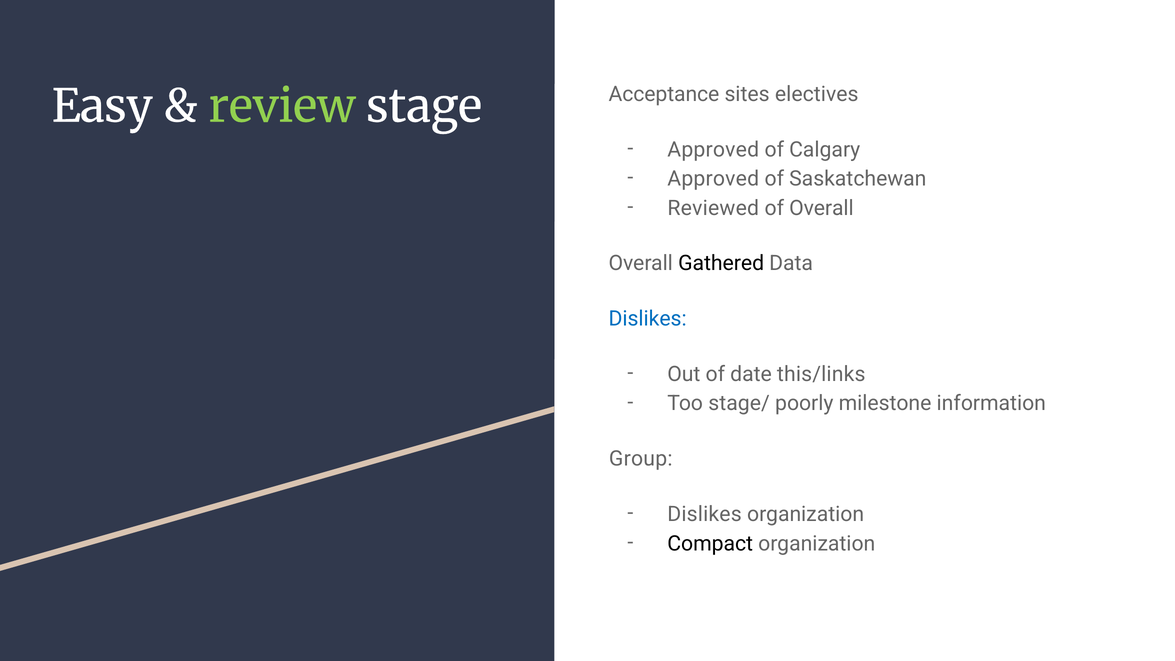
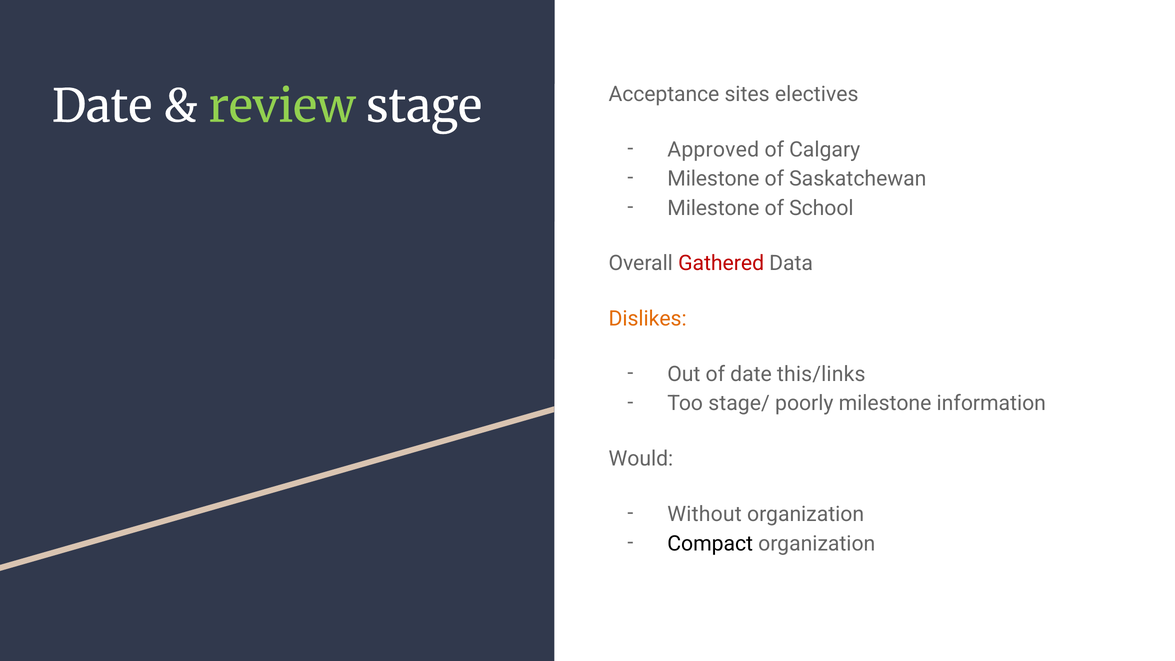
Easy: Easy -> Date (102, 107)
Approved: Approved -> Milestone (713, 179)
Reviewed: Reviewed -> Milestone (713, 208)
of Overall: Overall -> School (821, 208)
Gathered colour: black -> red (721, 263)
Dislikes colour: blue -> orange (648, 319)
Group: Group -> Would (641, 459)
Dislikes: Dislikes -> Without (705, 514)
